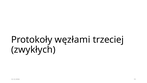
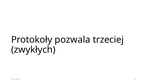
węzłami: węzłami -> pozwala (72, 40)
